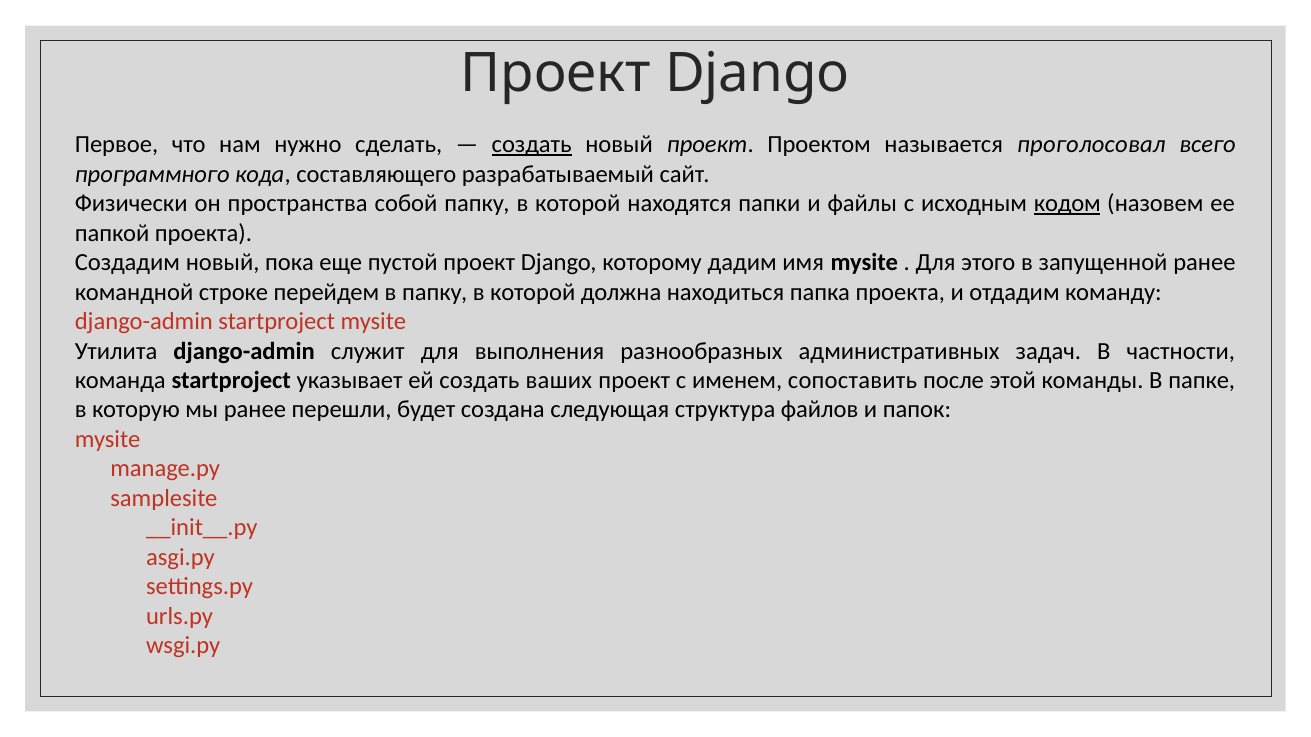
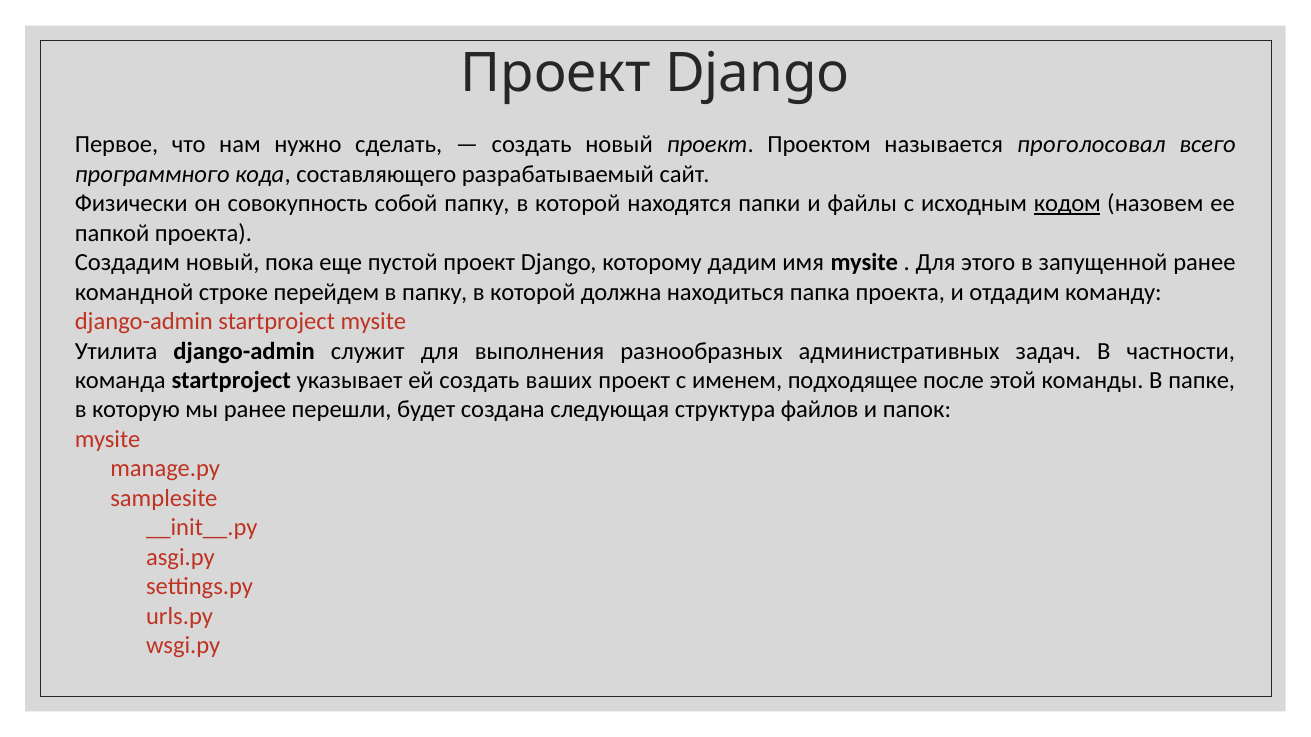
создать underline: present -> none (532, 145)
пространства: пространства -> совокупность (298, 204)
сопоставить: сопоставить -> подходящее (853, 381)
